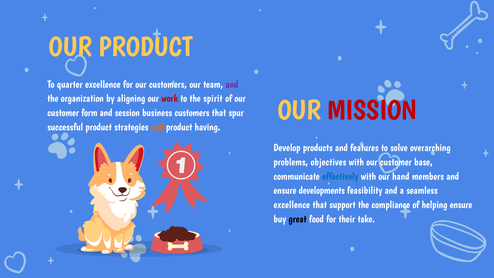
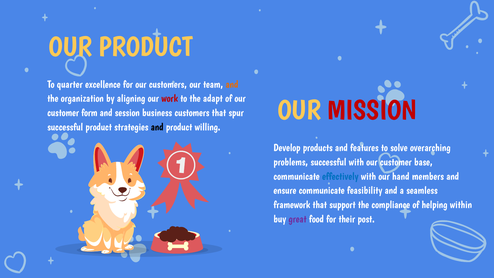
and colour: purple -> orange (232, 84)
spirit: spirit -> adapt (213, 99)
and colour: orange -> black (157, 127)
having: having -> willing (208, 127)
problems objectives: objectives -> successful (328, 162)
ensure developments: developments -> communicate (322, 190)
excellence: excellence -> framework (292, 205)
helping ensure: ensure -> within (461, 205)
great colour: black -> purple (298, 219)
take: take -> post (366, 219)
